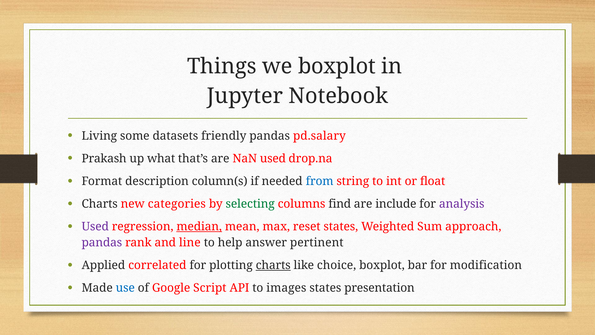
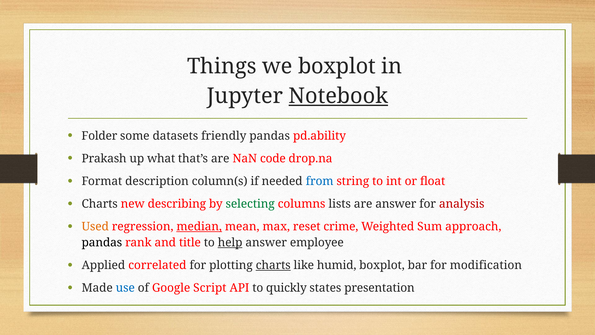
Notebook underline: none -> present (338, 96)
Living: Living -> Folder (99, 136)
pd.salary: pd.salary -> pd.ability (319, 136)
NaN used: used -> code (273, 158)
categories: categories -> describing (177, 204)
find: find -> lists (340, 204)
are include: include -> answer (396, 204)
analysis colour: purple -> red (462, 204)
Used colour: purple -> orange (95, 226)
reset states: states -> crime (341, 226)
pandas colour: purple -> black (102, 242)
line: line -> title (190, 242)
help underline: none -> present (230, 242)
pertinent: pertinent -> employee (317, 242)
choice: choice -> humid (337, 265)
images: images -> quickly (286, 288)
